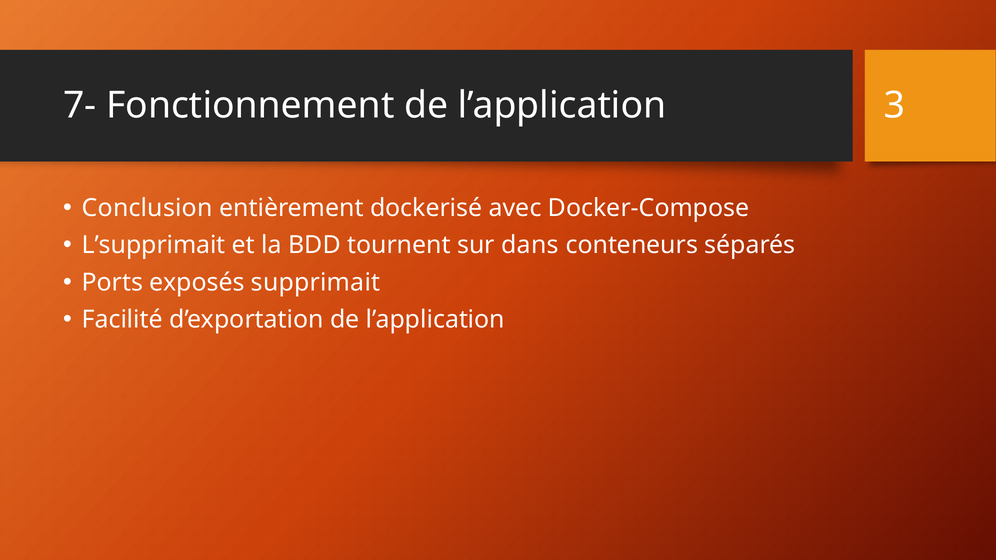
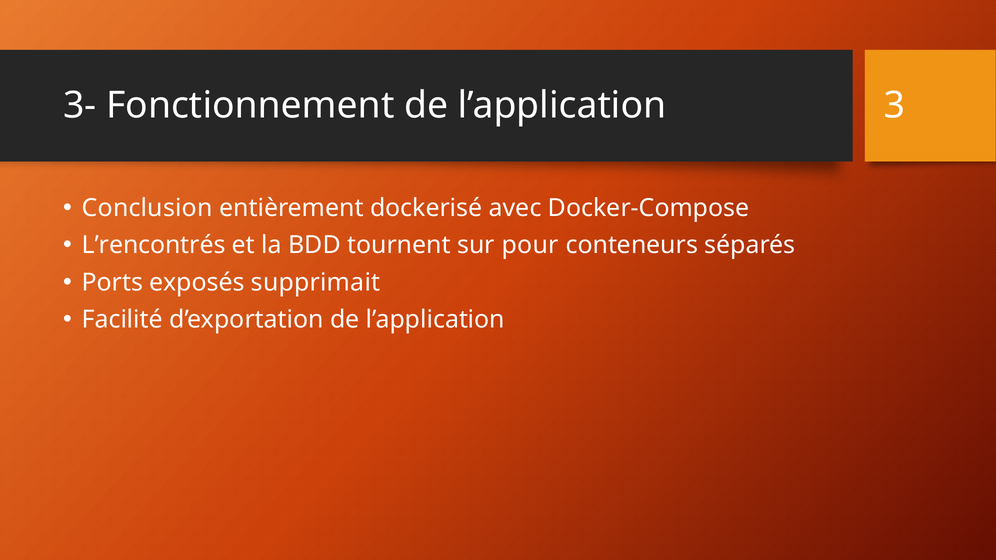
7-: 7- -> 3- (80, 105)
L’supprimait: L’supprimait -> L’rencontrés (154, 245)
dans: dans -> pour (530, 245)
